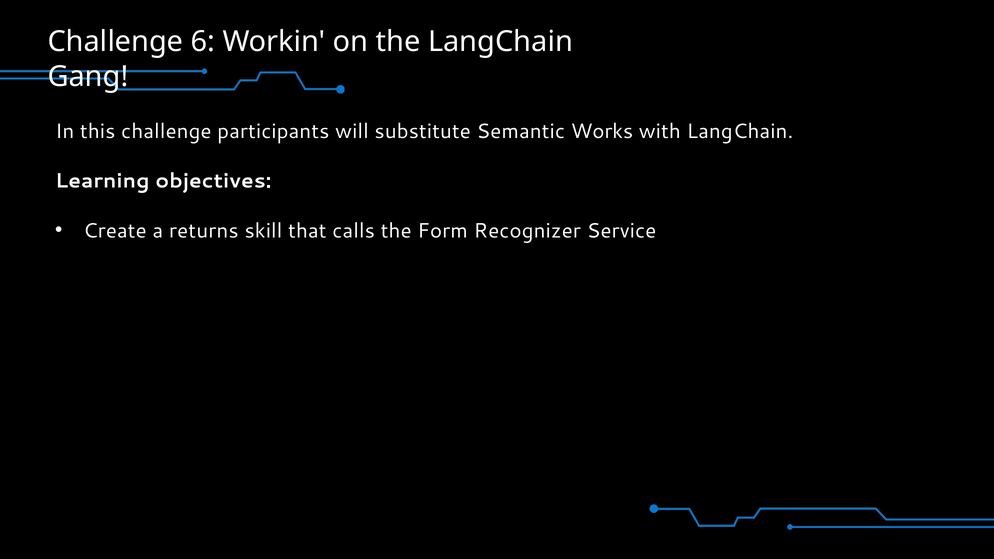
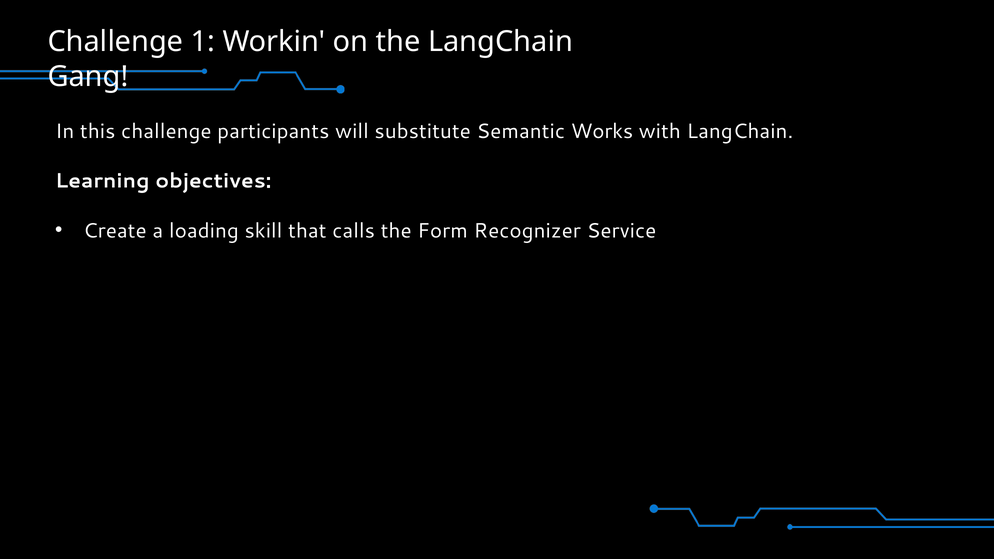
6: 6 -> 1 (203, 42)
returns: returns -> loading (204, 231)
